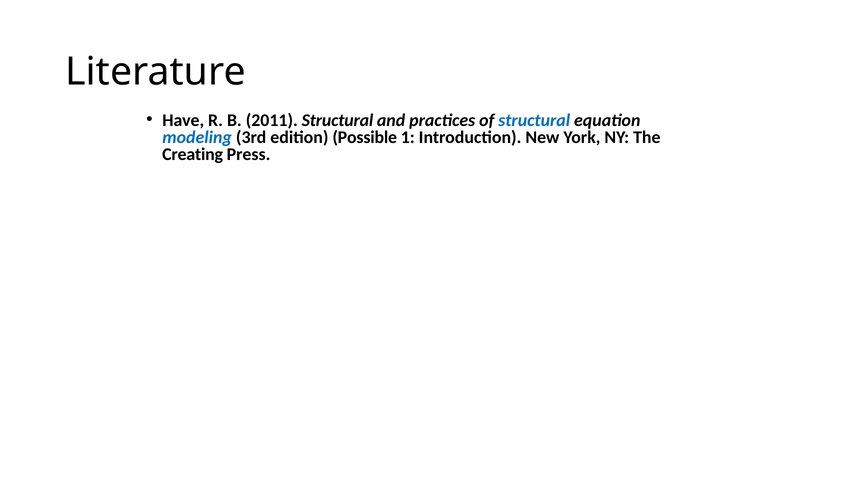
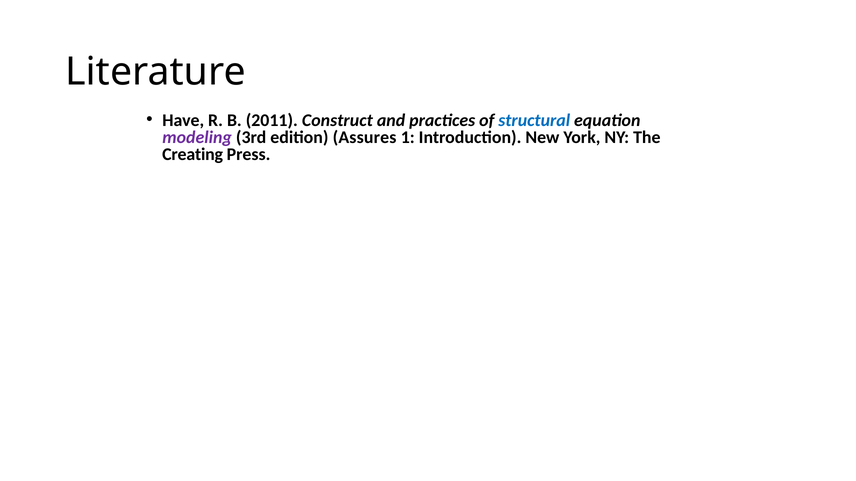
2011 Structural: Structural -> Construct (337, 120)
modeling colour: blue -> purple (197, 137)
Possible: Possible -> Assures (365, 137)
